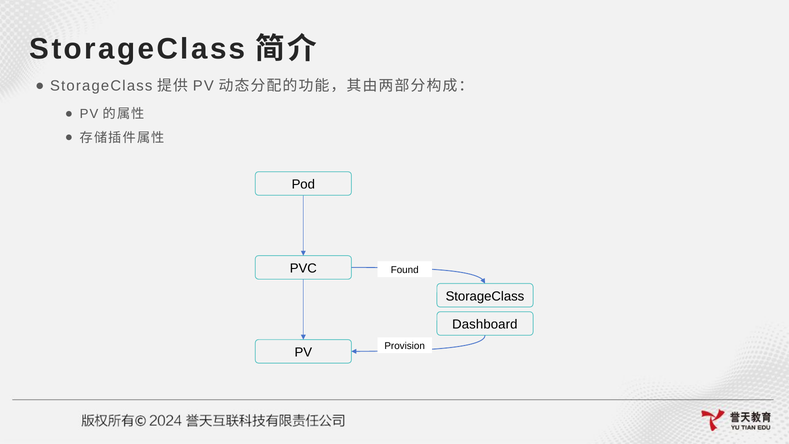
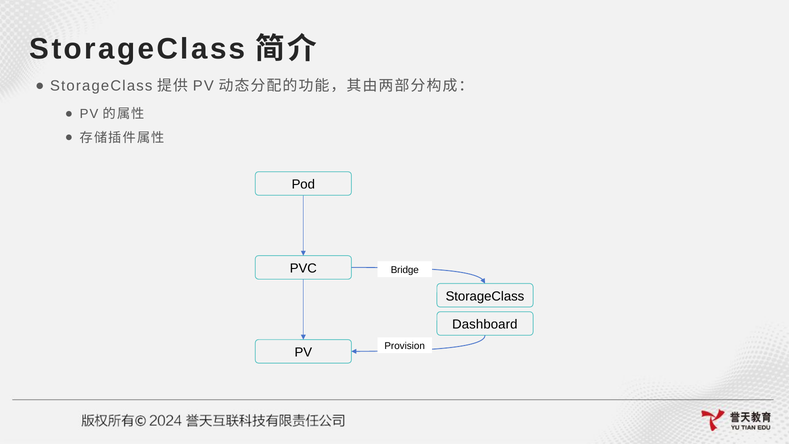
Found: Found -> Bridge (405, 270)
